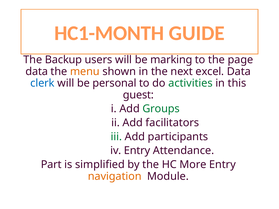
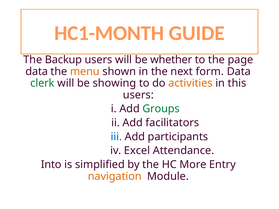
marking: marking -> whether (171, 60)
excel: excel -> form (210, 72)
clerk colour: blue -> green (42, 83)
personal: personal -> showing (114, 83)
activities colour: green -> orange (190, 83)
guest: guest -> users (138, 95)
iii colour: green -> blue (116, 137)
iv Entry: Entry -> Excel (137, 151)
Part: Part -> Into (51, 165)
